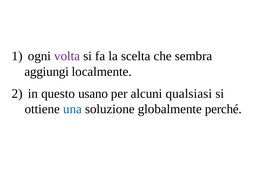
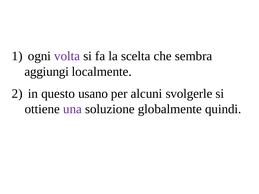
qualsiasi: qualsiasi -> svolgerle (189, 94)
una colour: blue -> purple (72, 109)
perché: perché -> quindi (223, 109)
